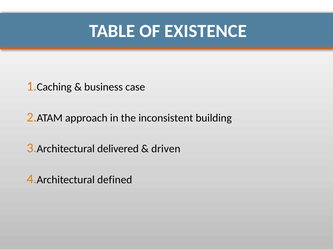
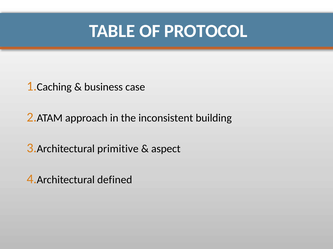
EXISTENCE: EXISTENCE -> PROTOCOL (206, 31)
delivered: delivered -> primitive (118, 149)
driven: driven -> aspect (166, 149)
